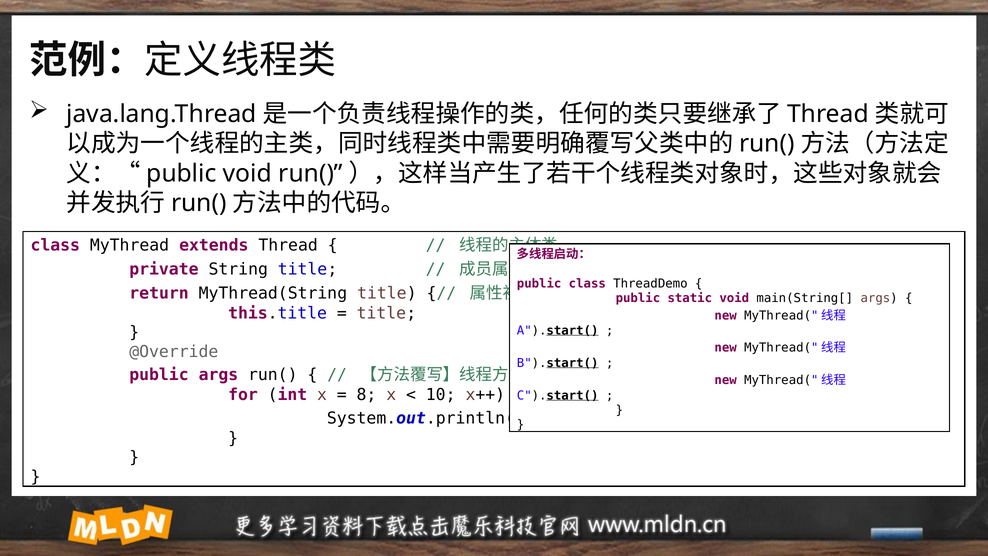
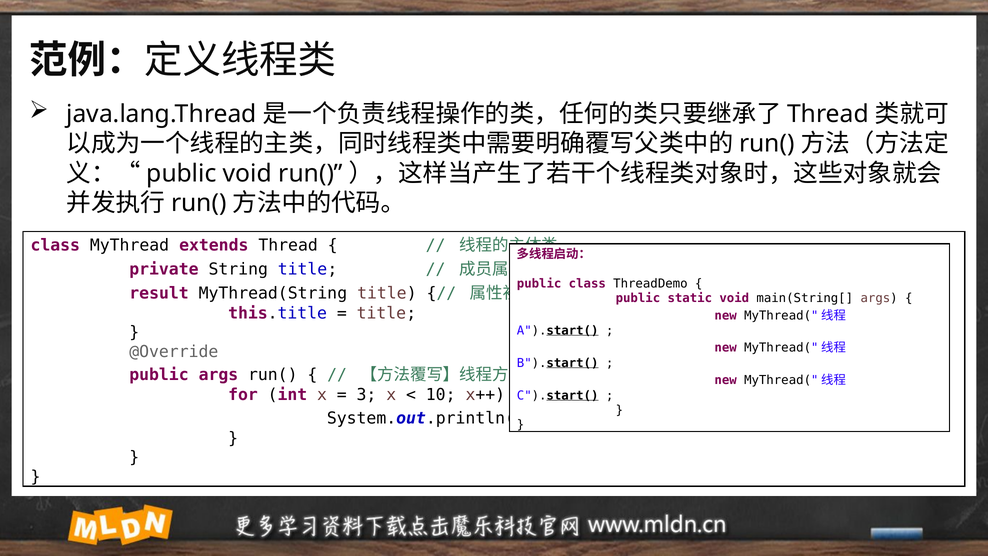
return: return -> result (159, 293)
8: 8 -> 3 (366, 395)
